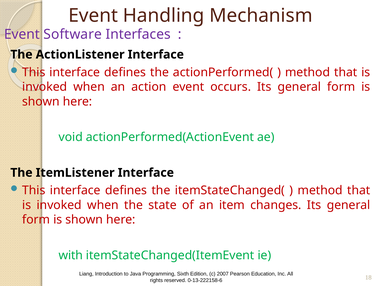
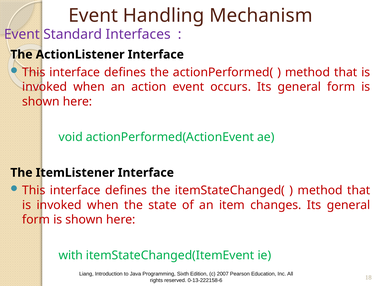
Software: Software -> Standard (73, 34)
